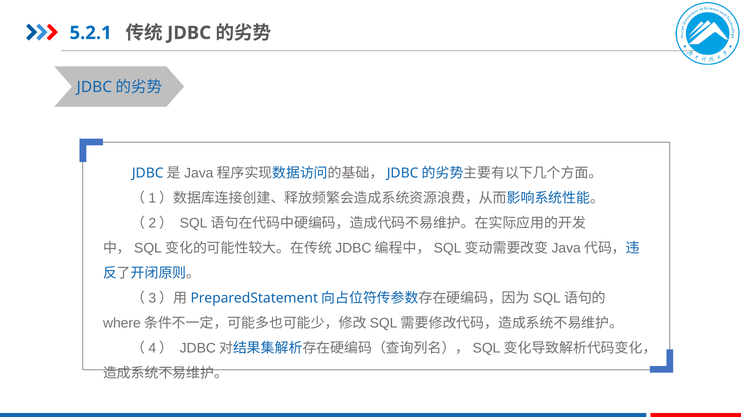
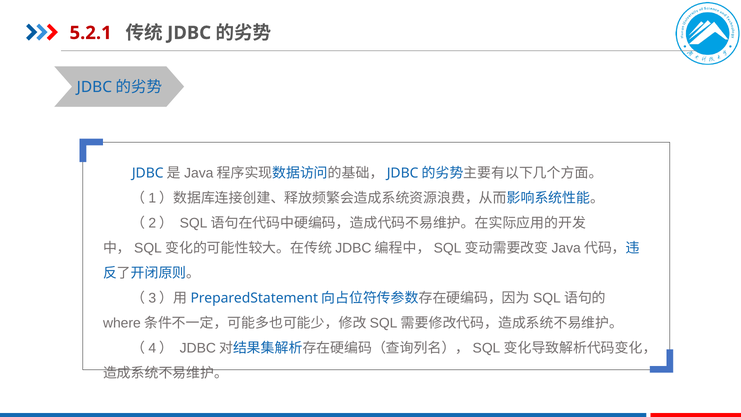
5.2.1 colour: blue -> red (91, 33)
